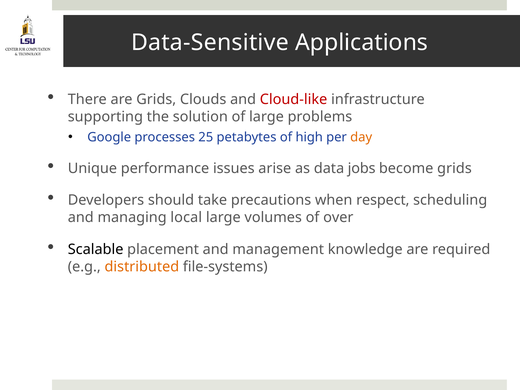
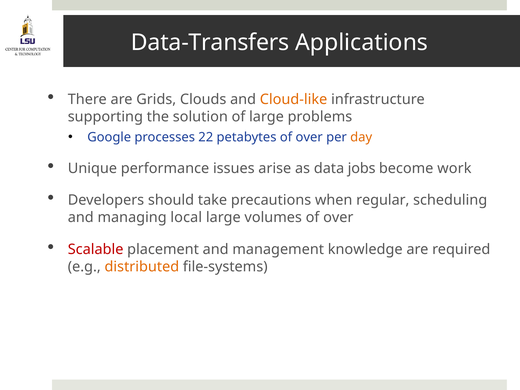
Data-Sensitive: Data-Sensitive -> Data-Transfers (210, 43)
Cloud-like colour: red -> orange (294, 99)
25: 25 -> 22 (206, 137)
petabytes of high: high -> over (309, 137)
become grids: grids -> work (454, 168)
respect: respect -> regular (383, 200)
Scalable colour: black -> red (96, 249)
